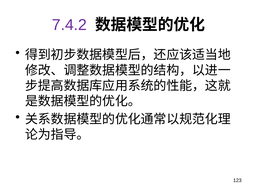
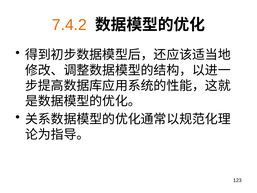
7.4.2 colour: purple -> orange (69, 25)
